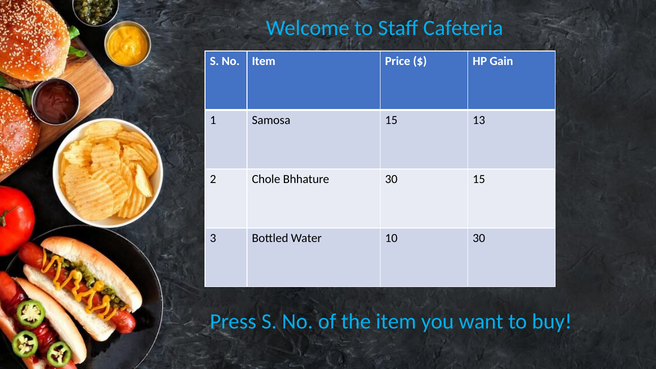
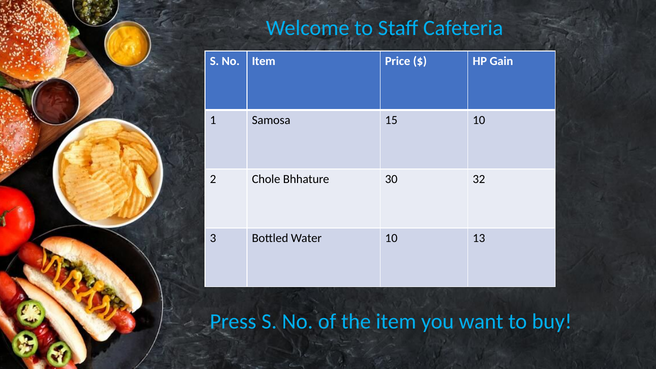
15 13: 13 -> 10 (479, 120)
30 15: 15 -> 32 (479, 179)
10 30: 30 -> 13 (479, 238)
